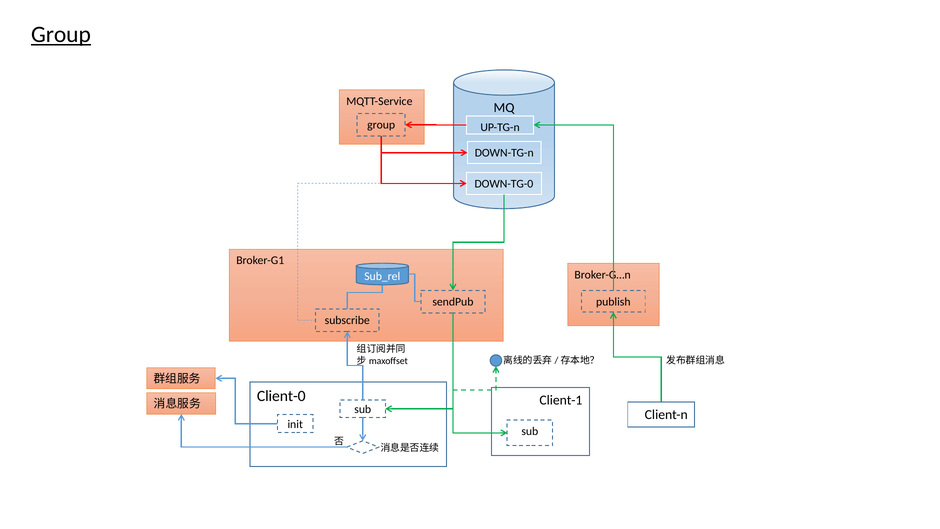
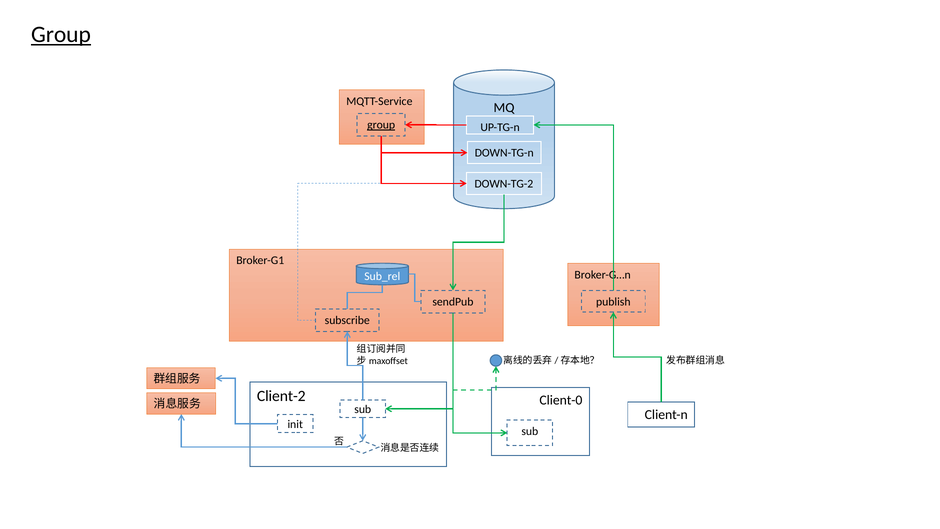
group underline: none -> present (381, 125)
DOWN-TG-0: DOWN-TG-0 -> DOWN-TG-2 (504, 184)
Client-0: Client-0 -> Client-2 (281, 396)
Client-1: Client-1 -> Client-0 (561, 400)
